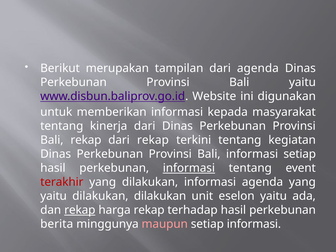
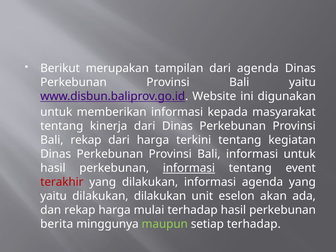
dari rekap: rekap -> harga (153, 140)
informasi setiap: setiap -> untuk (300, 154)
eselon yaitu: yaitu -> akan (273, 196)
rekap underline: present -> none (80, 210)
harga rekap: rekap -> mulai (149, 210)
maupun colour: pink -> light green (165, 224)
setiap informasi: informasi -> terhadap (254, 224)
